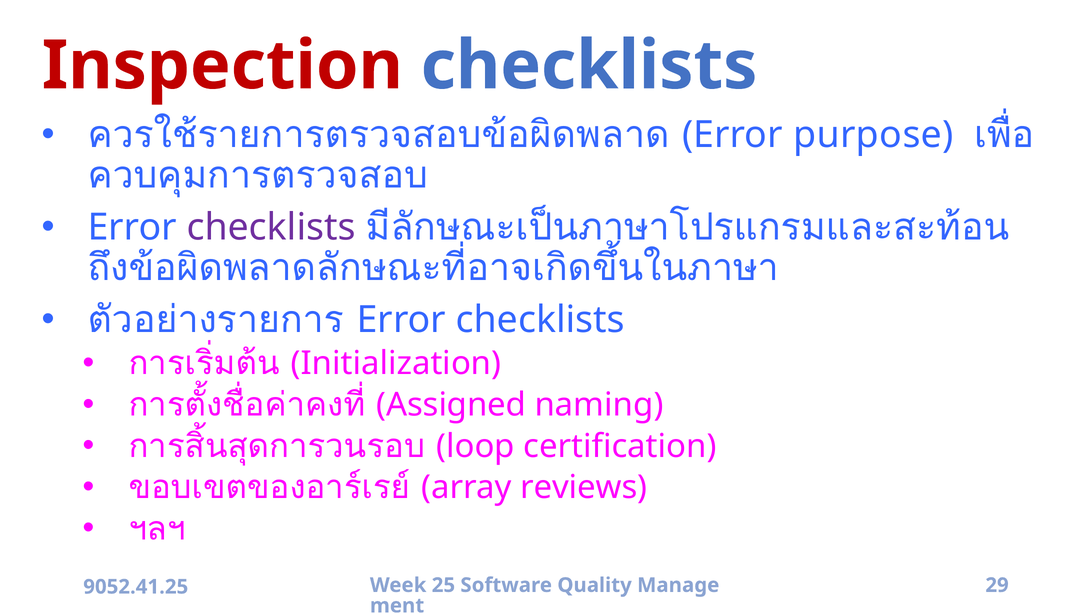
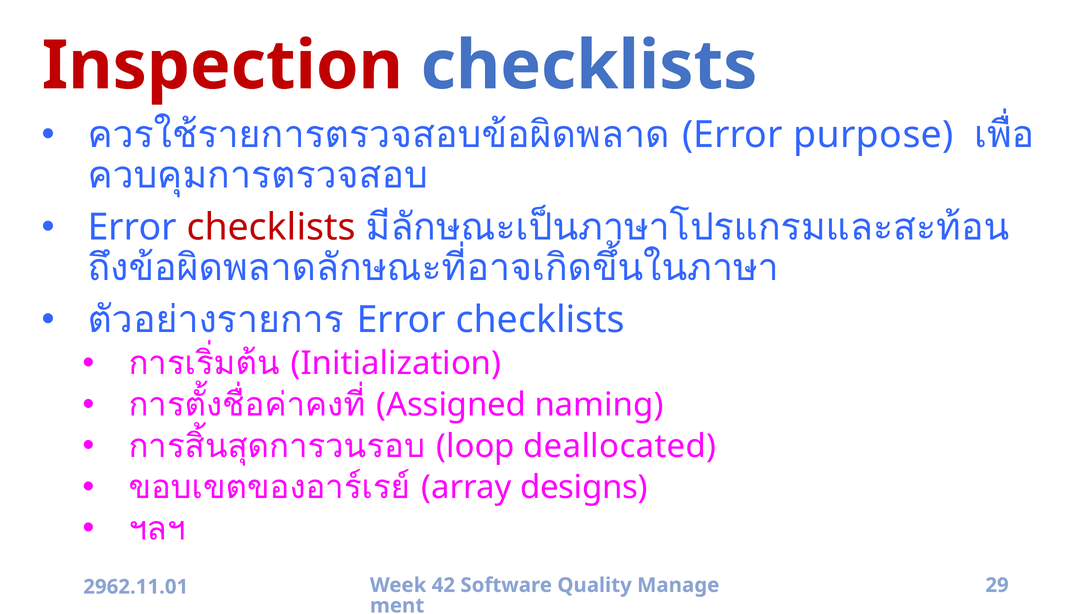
checklists colour: purple -> red (271, 228)
certification: certification -> deallocated (620, 446)
reviews: reviews -> designs (584, 488)
25: 25 -> 42 (443, 585)
9052.41.25: 9052.41.25 -> 2962.11.01 (136, 587)
